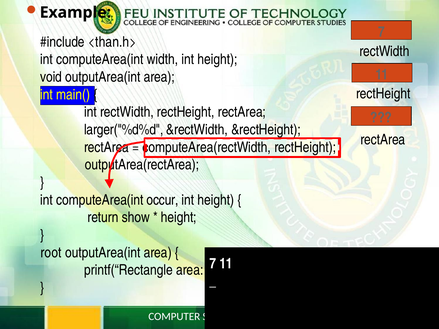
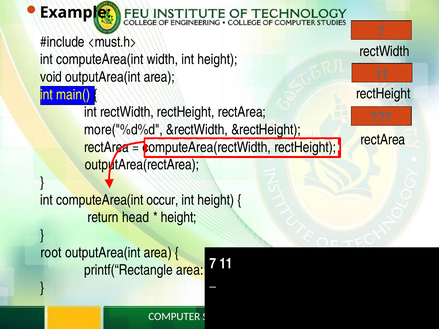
<than.h>: <than.h> -> <must.h> (112, 42)
larger("%d%d: larger("%d%d -> more("%d%d (124, 130)
show: show -> head (136, 218)
